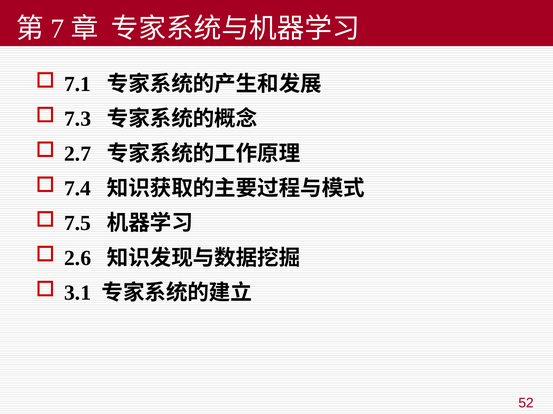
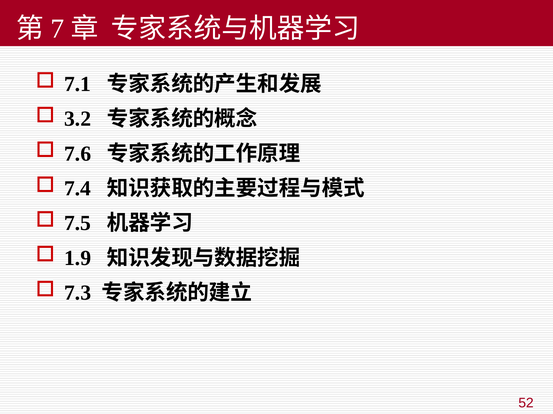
7.3: 7.3 -> 3.2 (78, 119)
2.7: 2.7 -> 7.6 (78, 154)
2.6: 2.6 -> 1.9 (78, 258)
3.1: 3.1 -> 7.3 (78, 293)
